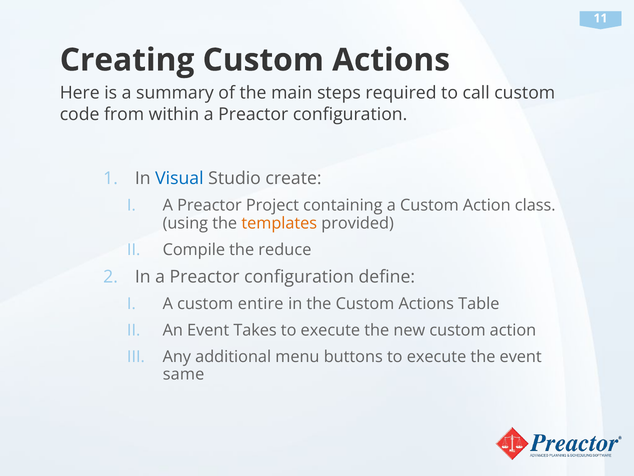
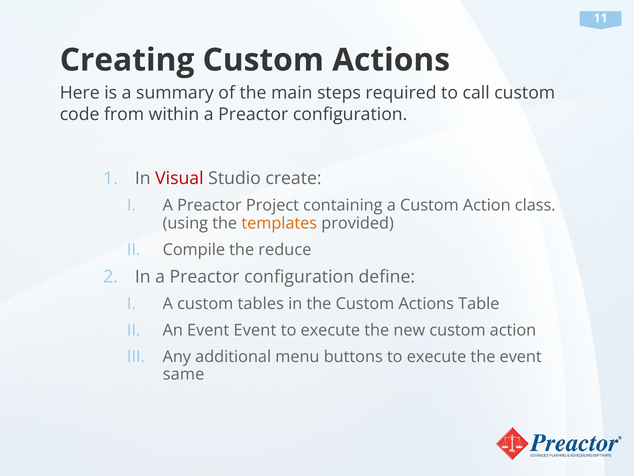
Visual colour: blue -> red (179, 178)
entire: entire -> tables (261, 304)
Event Takes: Takes -> Event (255, 330)
